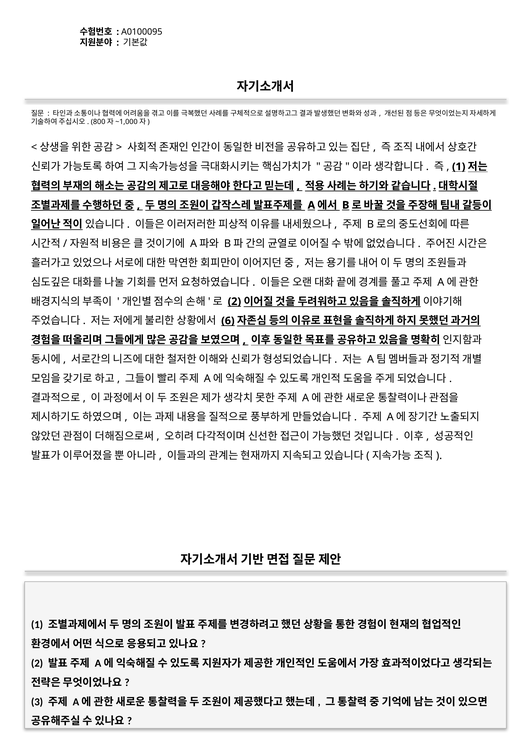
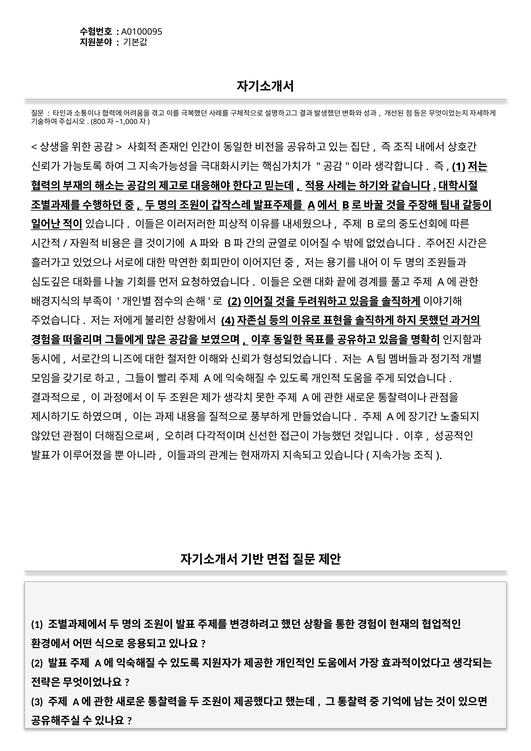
6: 6 -> 4 (228, 321)
